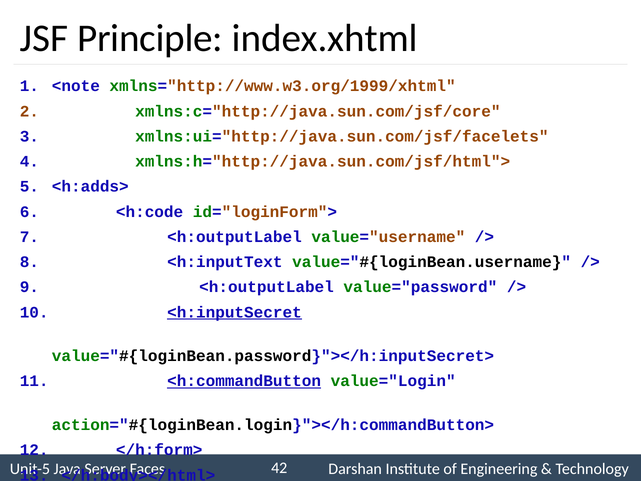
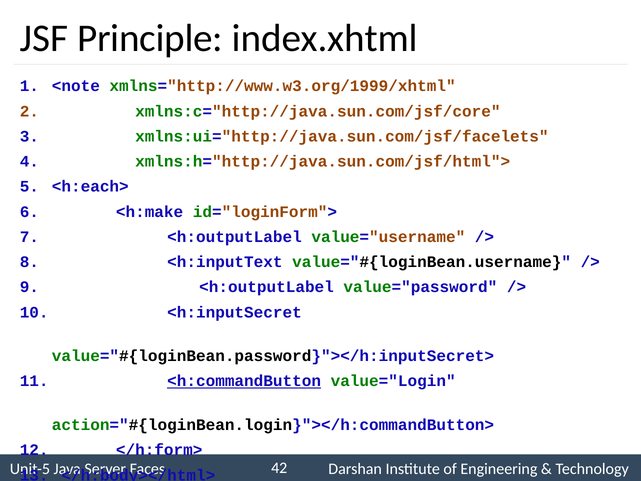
<h:adds>: <h:adds> -> <h:each> (90, 187)
<h:code: <h:code -> <h:make (150, 212)
<h:inputSecret underline: present -> none (234, 312)
